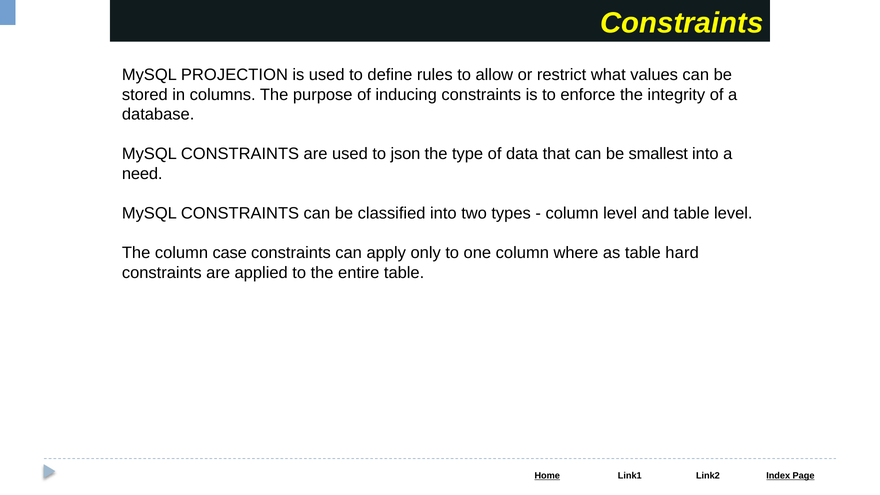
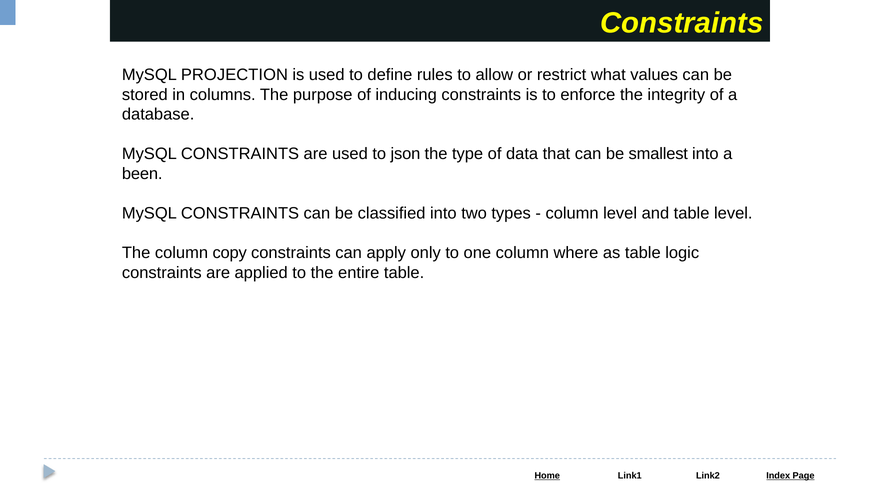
need: need -> been (142, 174)
case: case -> copy (230, 253)
hard: hard -> logic (682, 253)
